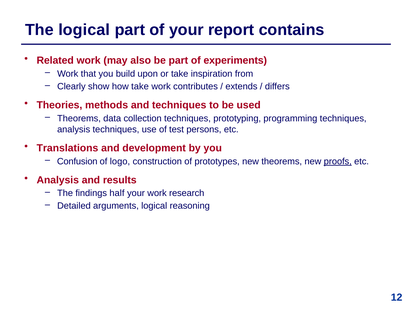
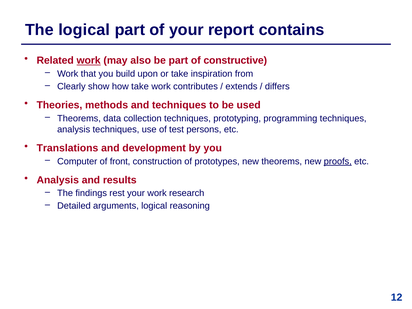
work underline: none -> present (89, 61)
experiments: experiments -> constructive (235, 61)
Confusion: Confusion -> Computer (77, 161)
logo: logo -> front (120, 161)
half: half -> rest (117, 193)
